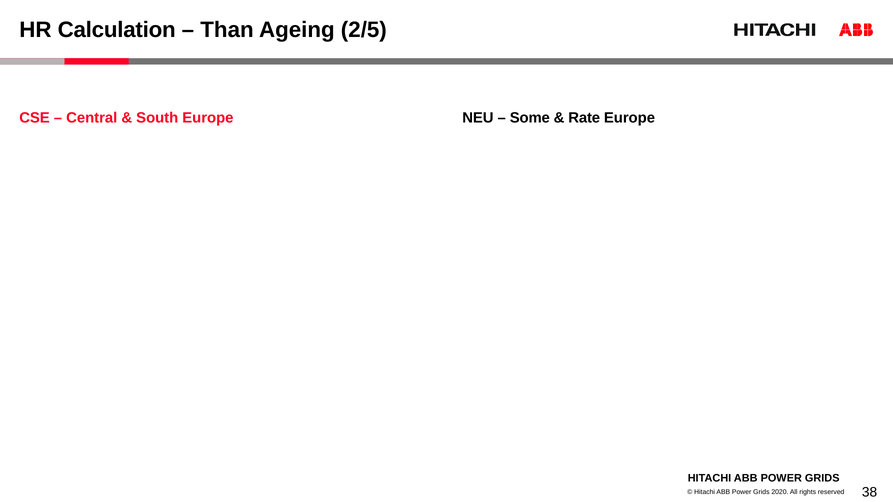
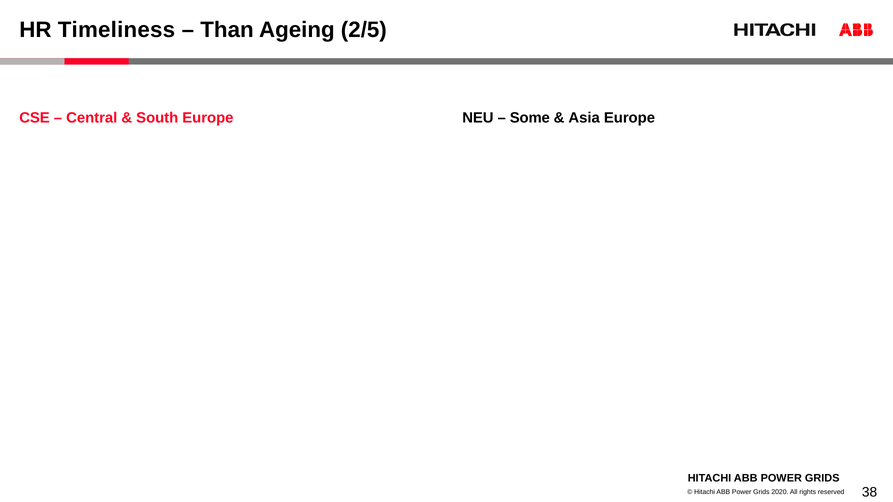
Calculation: Calculation -> Timeliness (116, 30)
Rate: Rate -> Asia (584, 118)
